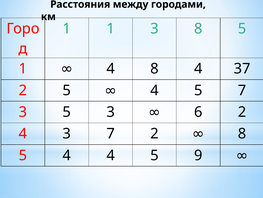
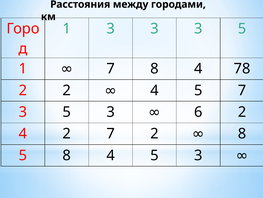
1 1: 1 -> 3 (111, 29)
8: 8 -> 3 (198, 29)
4: 4 -> 7 (111, 68)
37: 37 -> 78 (242, 68)
2 5: 5 -> 2 (67, 90)
4 3: 3 -> 2 (67, 133)
5 4: 4 -> 8 (67, 155)
4 5 9: 9 -> 3 (198, 155)
